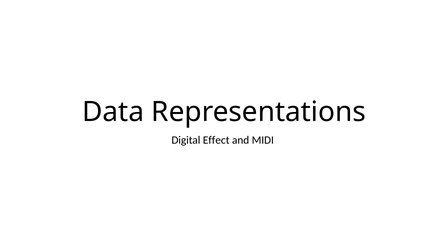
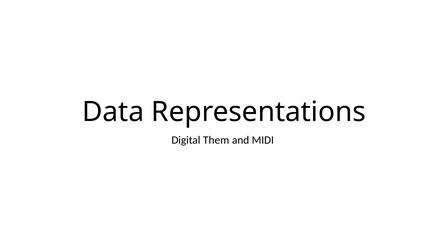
Effect: Effect -> Them (216, 140)
